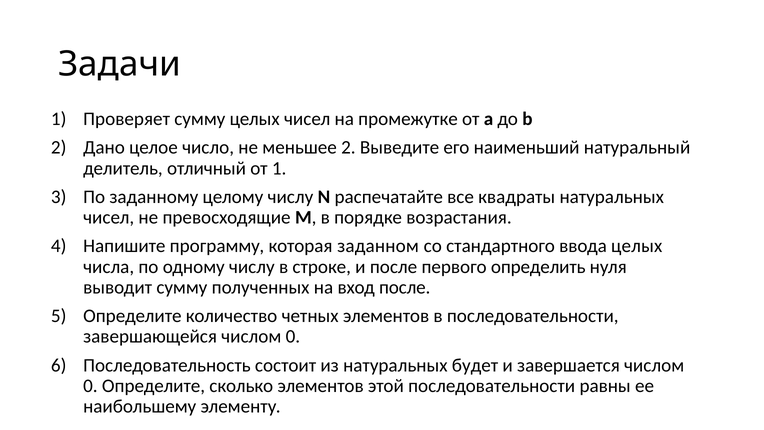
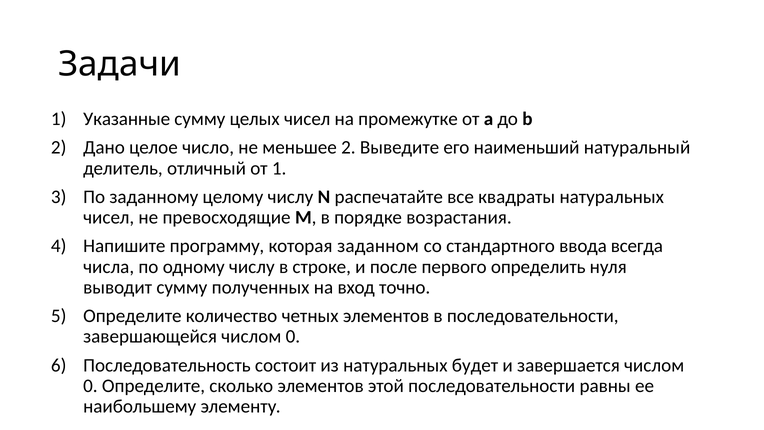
Проверяет: Проверяет -> Указанные (127, 119)
ввода целых: целых -> всегда (637, 246)
вход после: после -> точно (405, 287)
